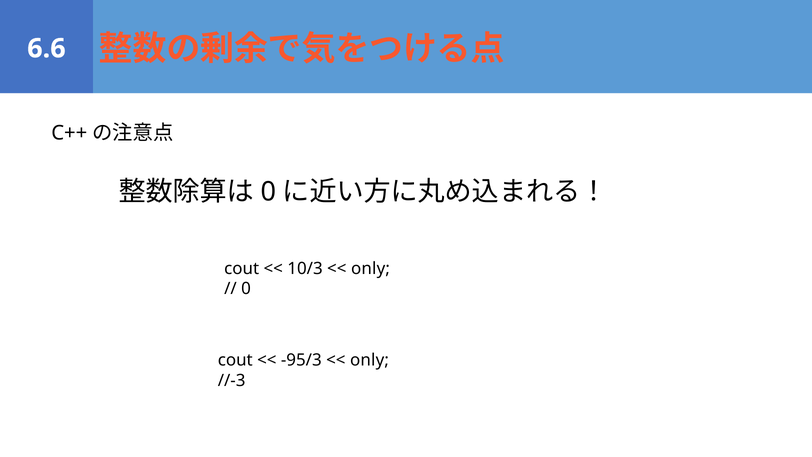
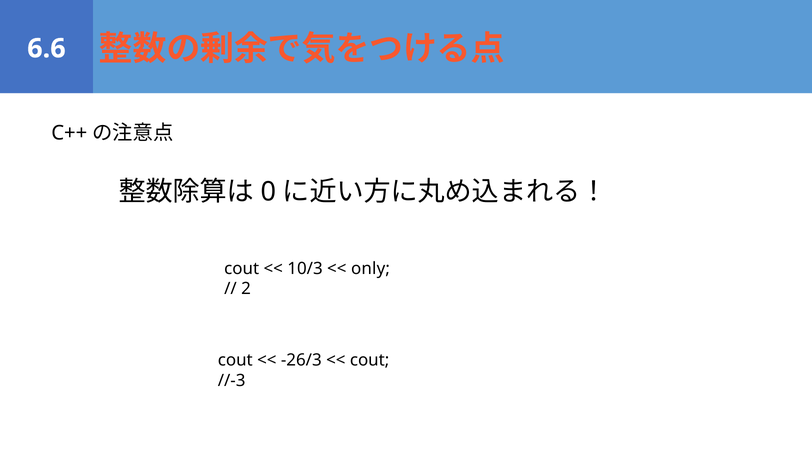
0: 0 -> 2 (246, 289)
-95/3: -95/3 -> -26/3 (301, 360)
only: only -> cout (370, 360)
